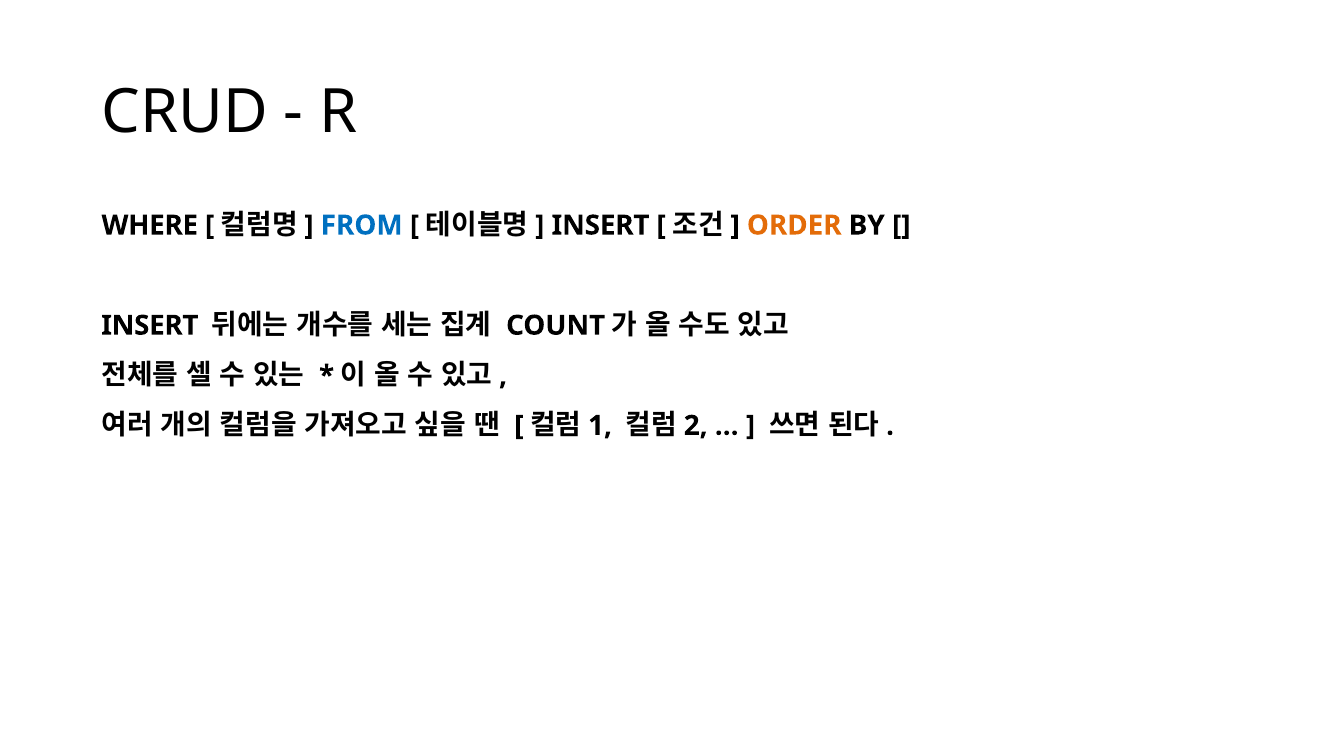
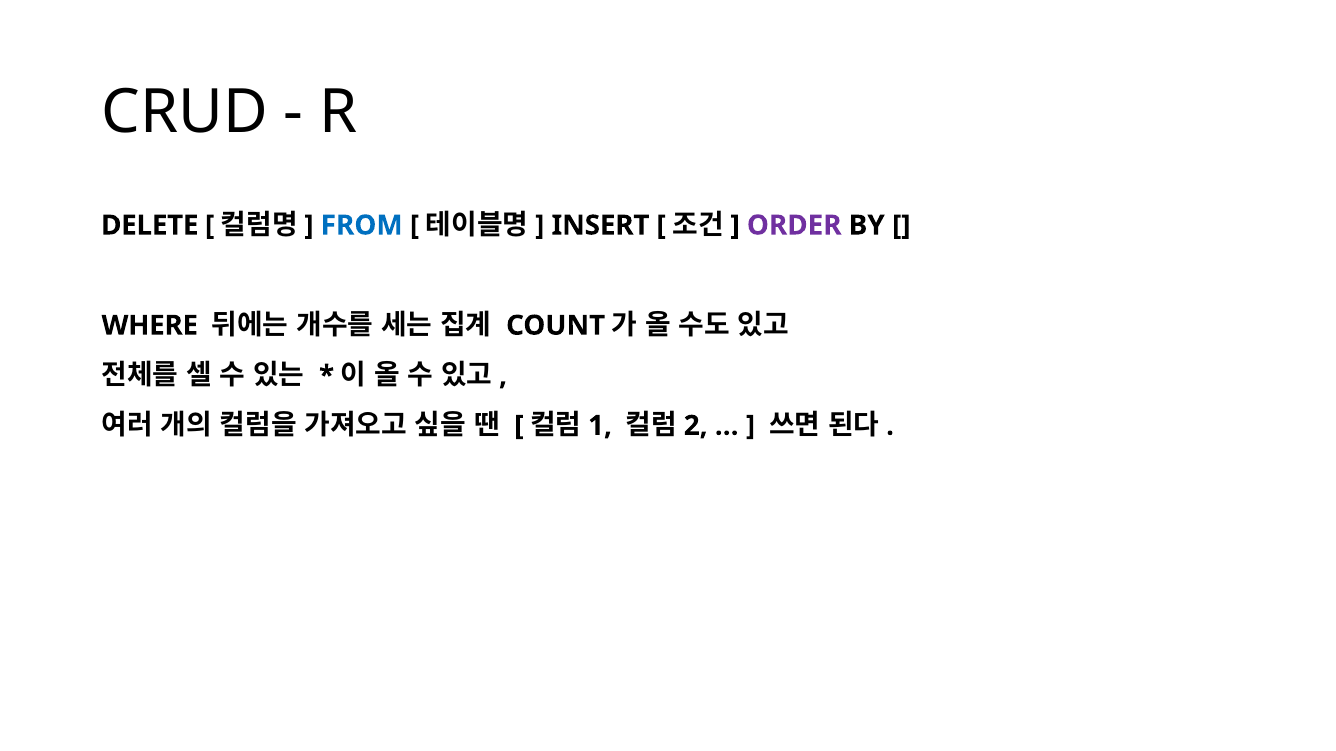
WHERE: WHERE -> DELETE (150, 225)
ORDER colour: orange -> purple (794, 225)
INSERT: INSERT -> WHERE (150, 326)
